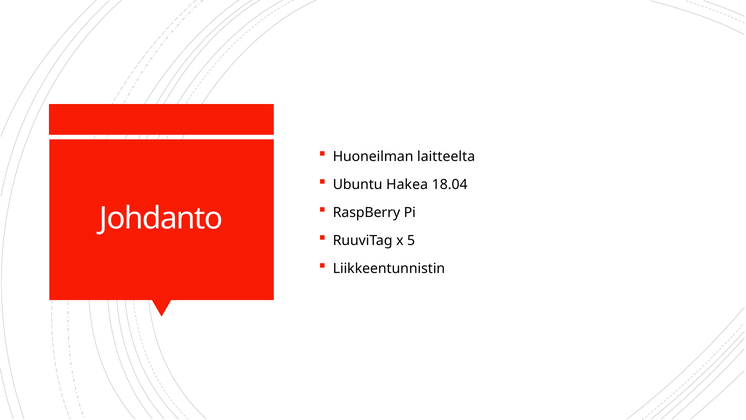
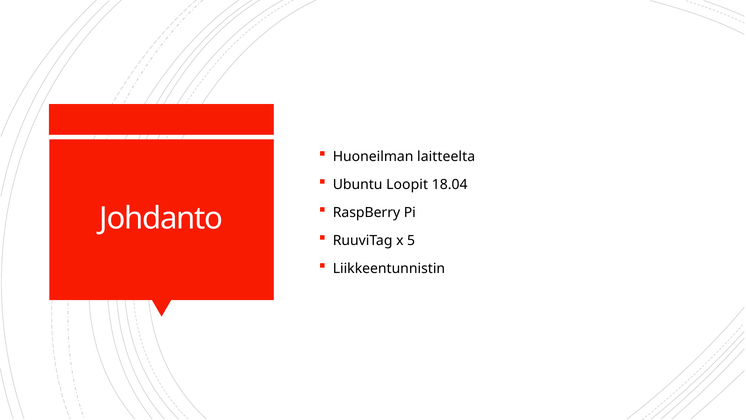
Hakea: Hakea -> Loopit (407, 184)
